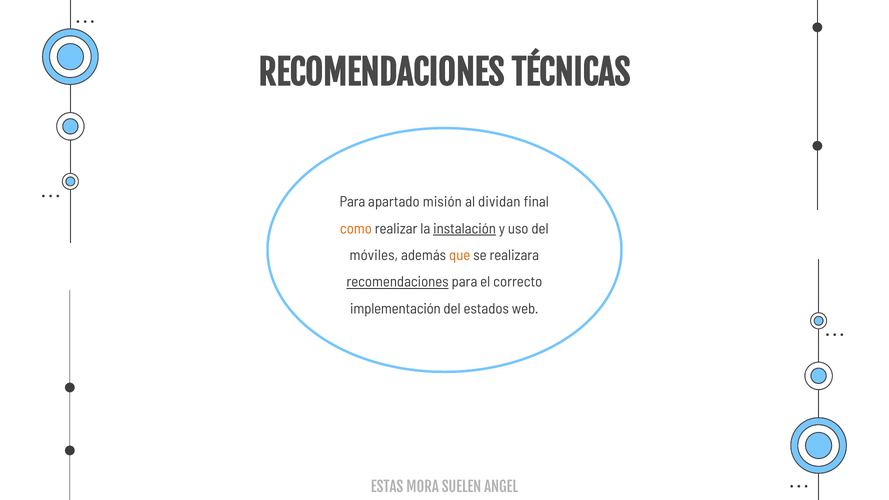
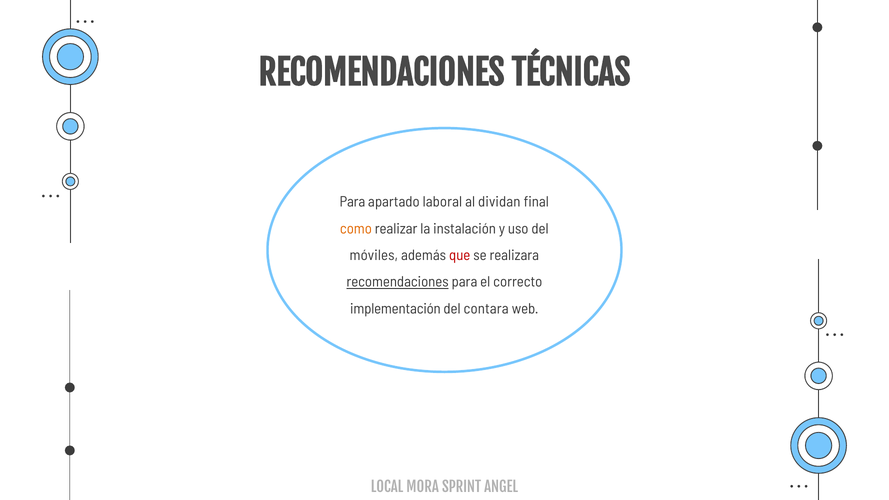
misión: misión -> laboral (442, 202)
instalación underline: present -> none (465, 229)
que colour: orange -> red (460, 255)
estados: estados -> contara (486, 309)
ESTAS: ESTAS -> LOCAL (387, 487)
SUELEN: SUELEN -> SPRINT (462, 487)
